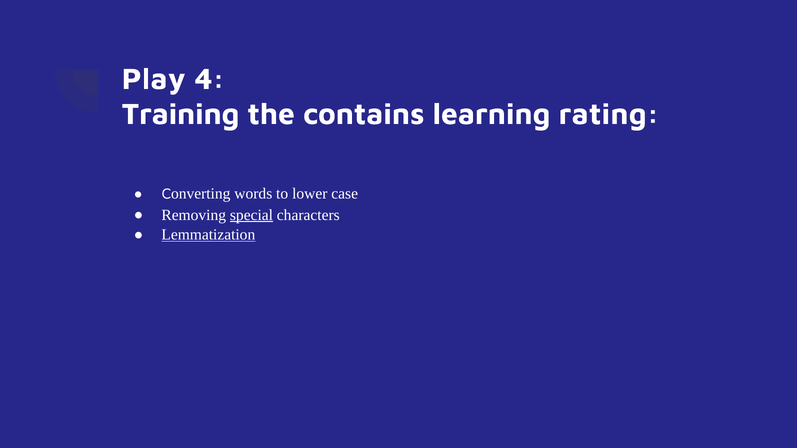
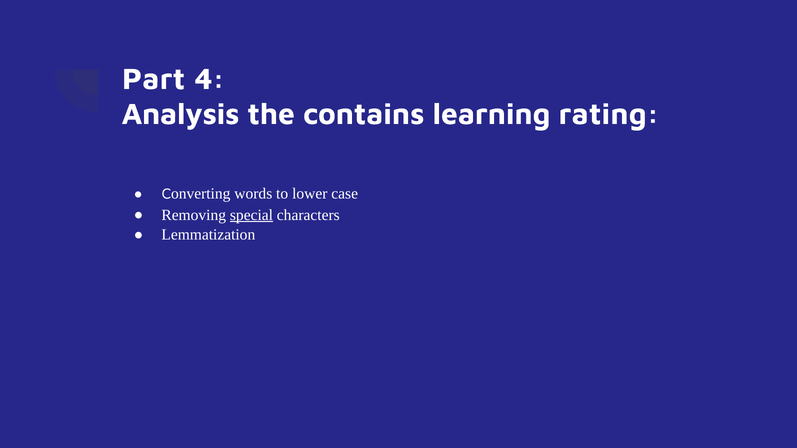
Play: Play -> Part (154, 79)
Training: Training -> Analysis (181, 114)
Lemmatization underline: present -> none (208, 235)
